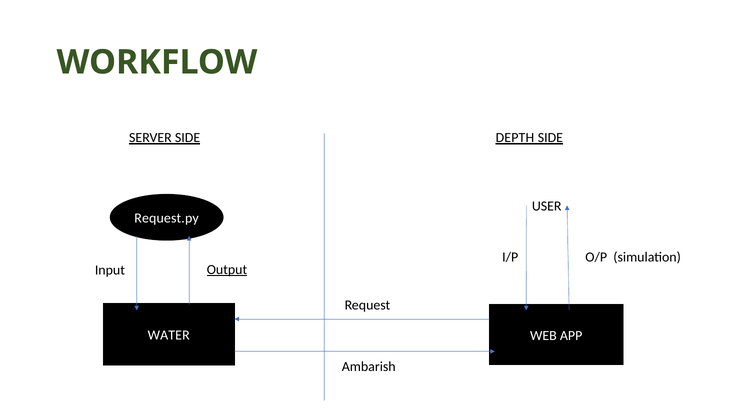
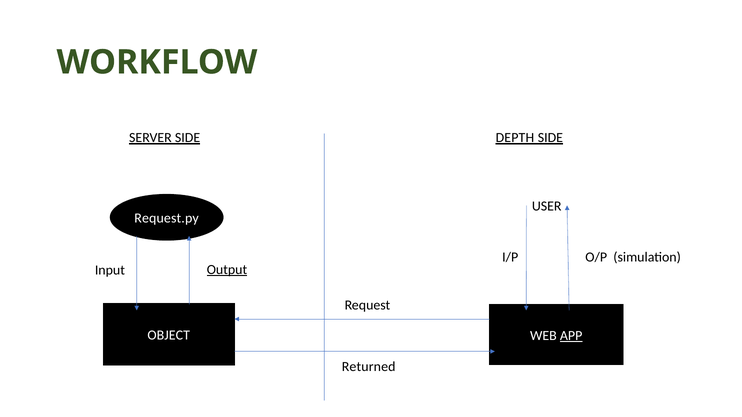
WATER: WATER -> OBJECT (169, 335)
APP underline: none -> present (571, 336)
Ambarish: Ambarish -> Returned (369, 367)
